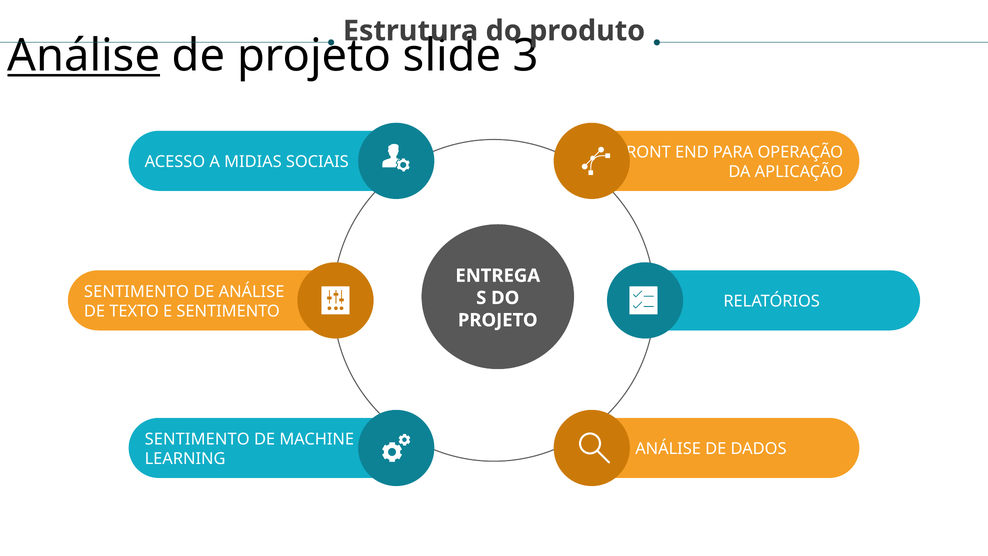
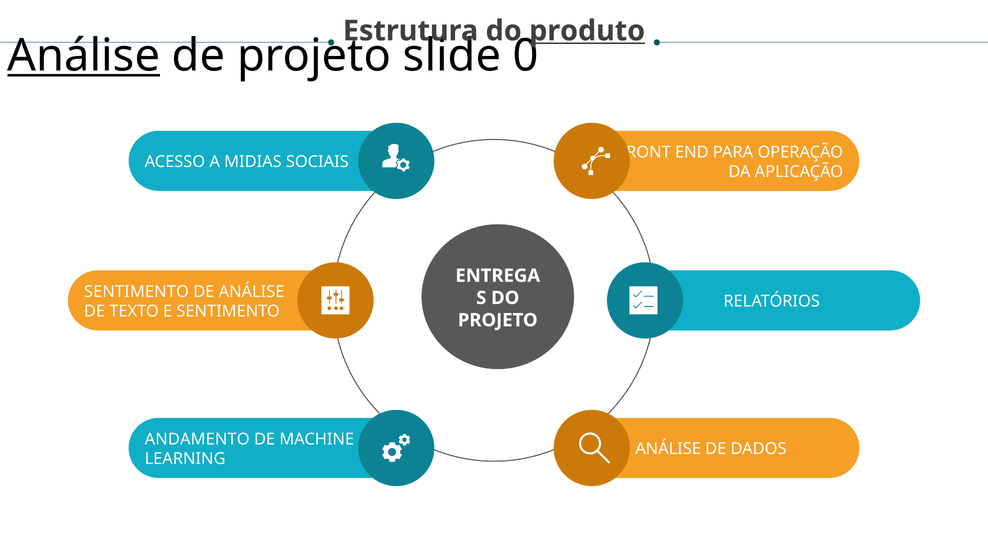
produto underline: none -> present (587, 31)
3: 3 -> 0 (526, 56)
SENTIMENTO: SENTIMENTO -> ANDAMENTO (197, 439)
